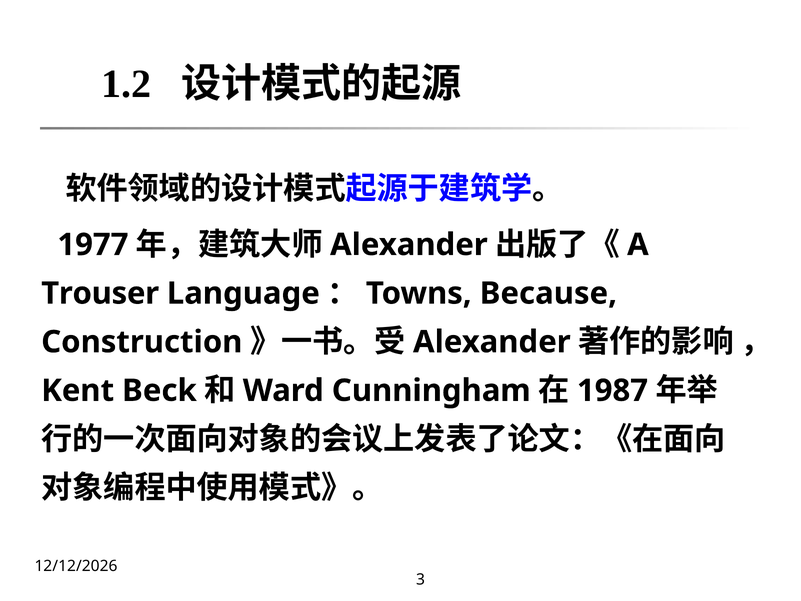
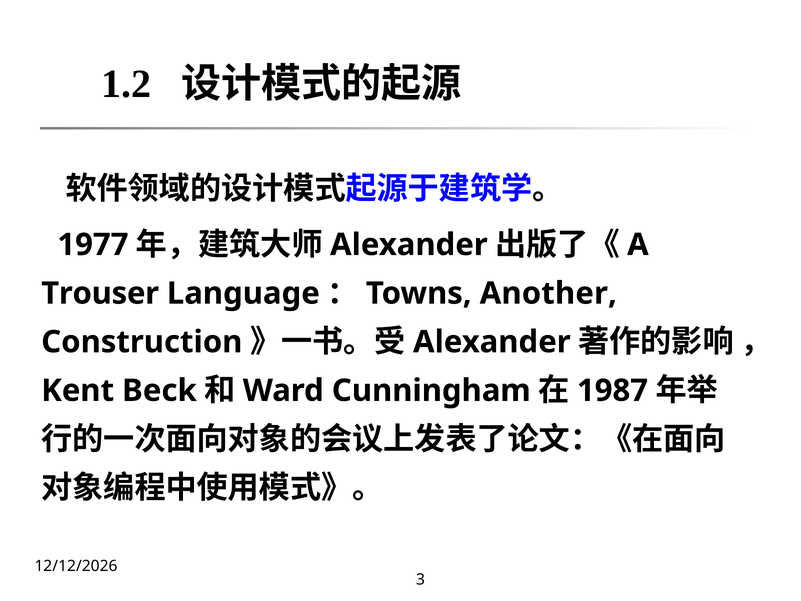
Because: Because -> Another (548, 293)
